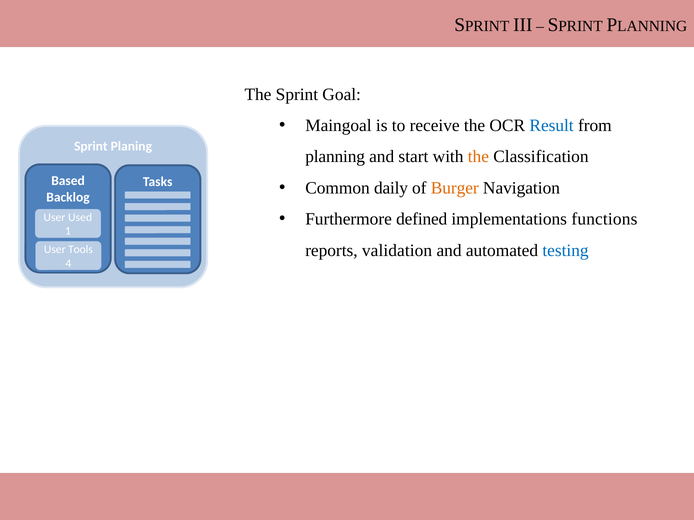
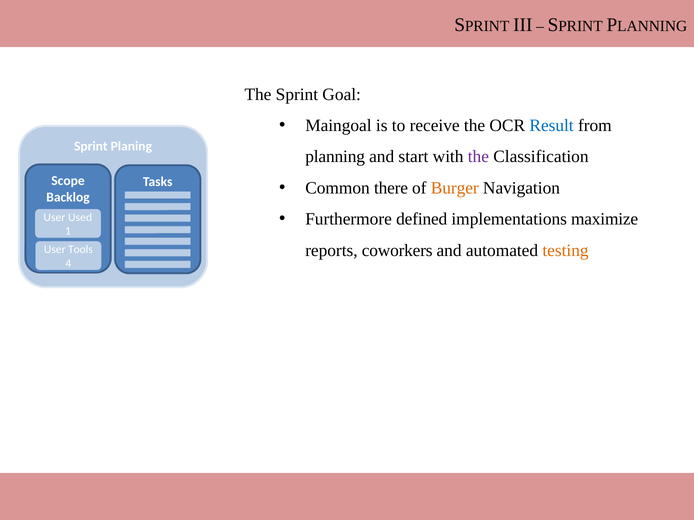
the colour: orange -> purple (478, 157)
Based: Based -> Scope (68, 181)
daily: daily -> there (391, 188)
functions: functions -> maximize (605, 219)
validation: validation -> coworkers (397, 251)
testing colour: blue -> orange (566, 251)
